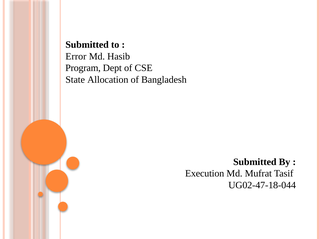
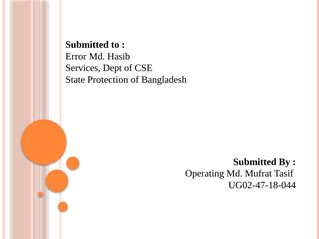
Program: Program -> Services (83, 68)
Allocation: Allocation -> Protection (108, 80)
Execution: Execution -> Operating (205, 174)
